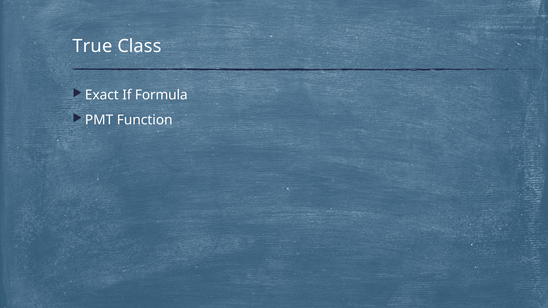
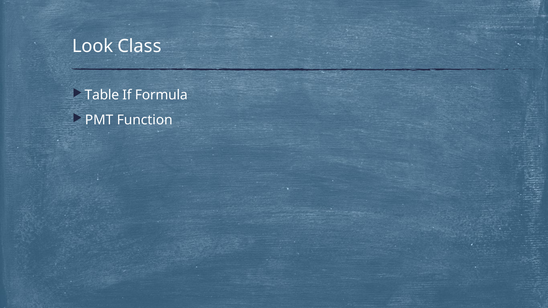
True: True -> Look (93, 46)
Exact: Exact -> Table (102, 95)
